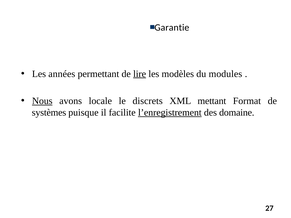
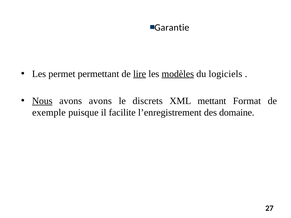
années: années -> permet (62, 74)
modèles underline: none -> present (178, 74)
modules: modules -> logiciels (225, 74)
avons locale: locale -> avons (100, 101)
systèmes: systèmes -> exemple (49, 113)
l’enregistrement underline: present -> none (170, 113)
